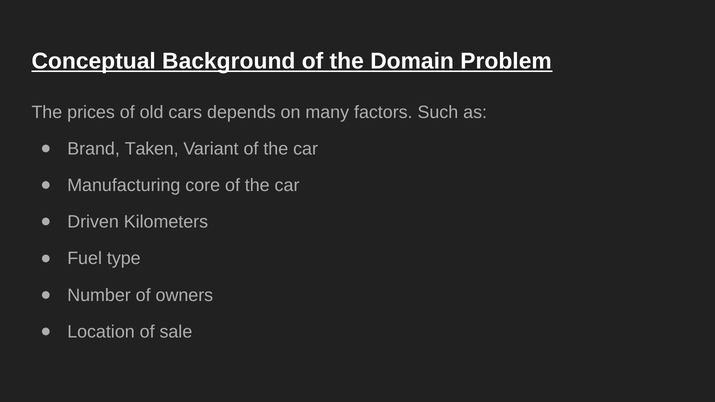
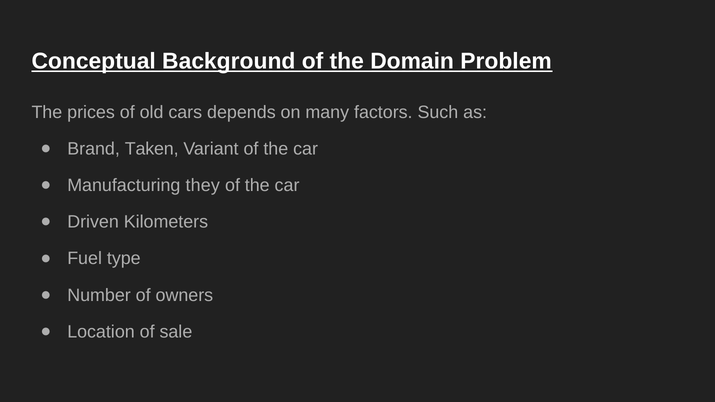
core: core -> they (203, 186)
